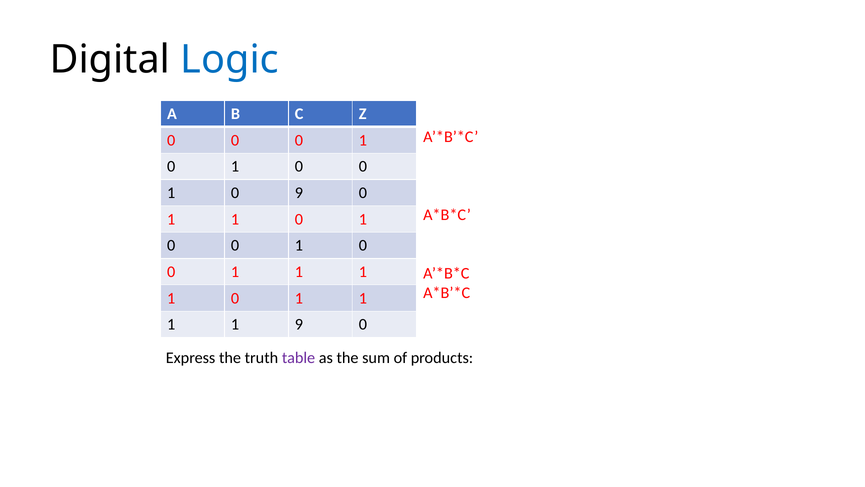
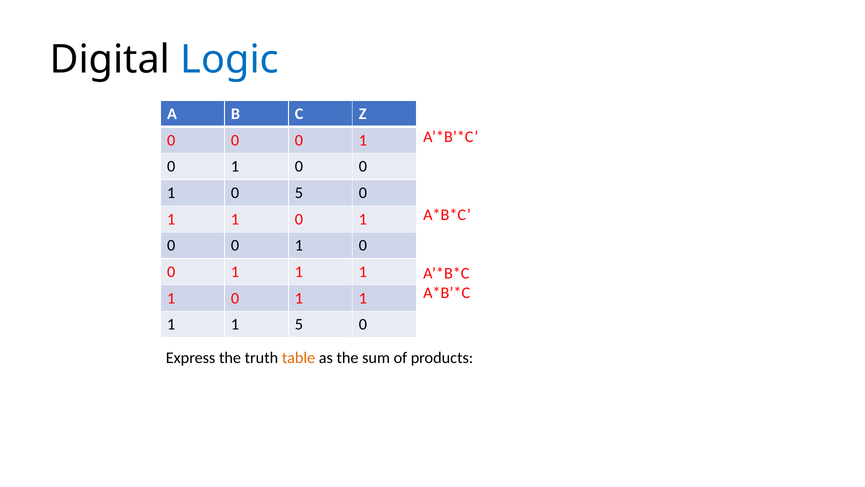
0 9: 9 -> 5 (299, 193)
1 9: 9 -> 5 (299, 324)
table colour: purple -> orange (299, 358)
